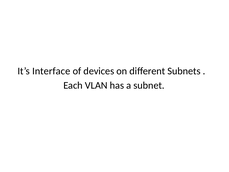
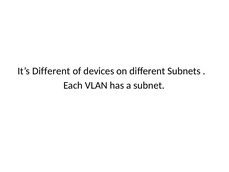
It’s Interface: Interface -> Different (51, 71)
